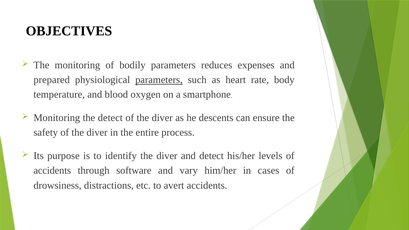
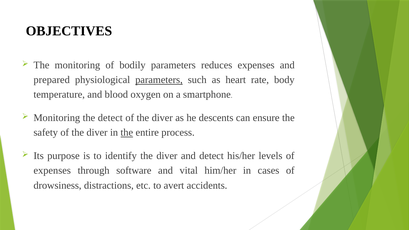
the underline: none -> present (127, 133)
accidents: accidents -> expenses (52, 171)
vary: vary -> vital (189, 171)
